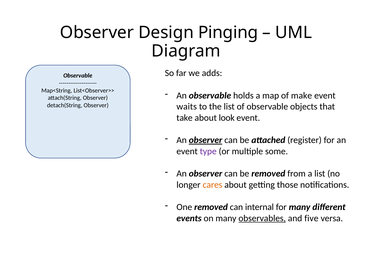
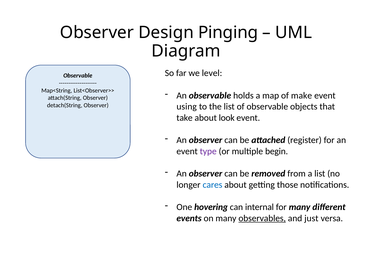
adds: adds -> level (212, 73)
waits: waits -> using (187, 107)
observer underline: present -> none (206, 140)
some: some -> begin (277, 151)
cares colour: orange -> blue (212, 185)
One removed: removed -> hovering (211, 207)
five: five -> just (311, 218)
